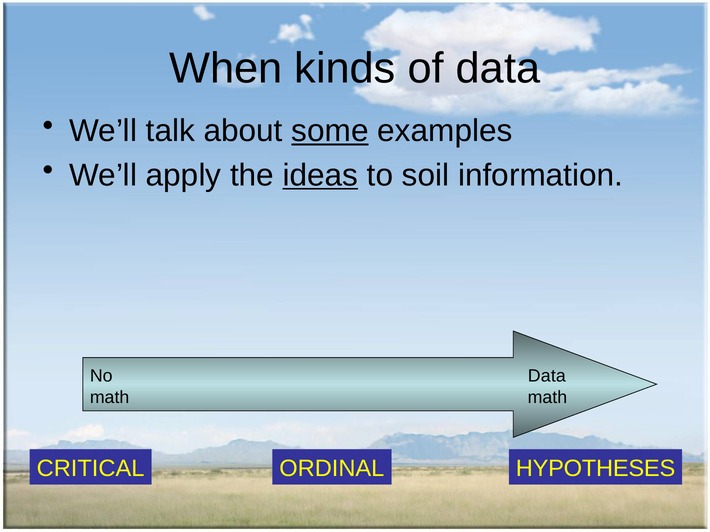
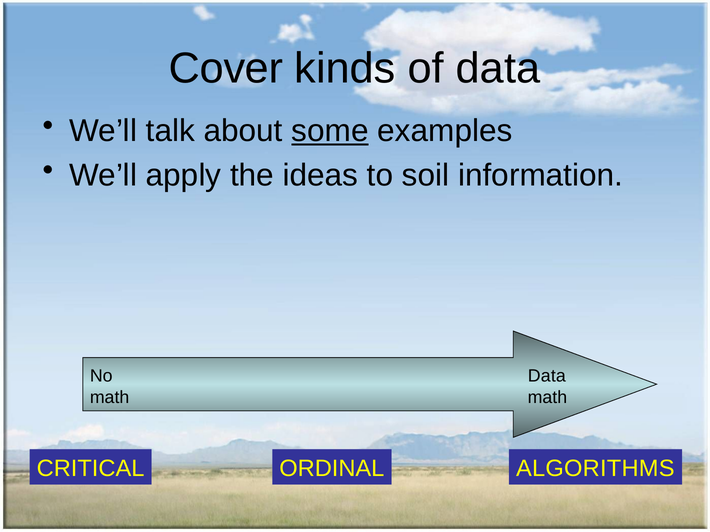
When: When -> Cover (226, 69)
ideas underline: present -> none (320, 175)
HYPOTHESES: HYPOTHESES -> ALGORITHMS (595, 469)
